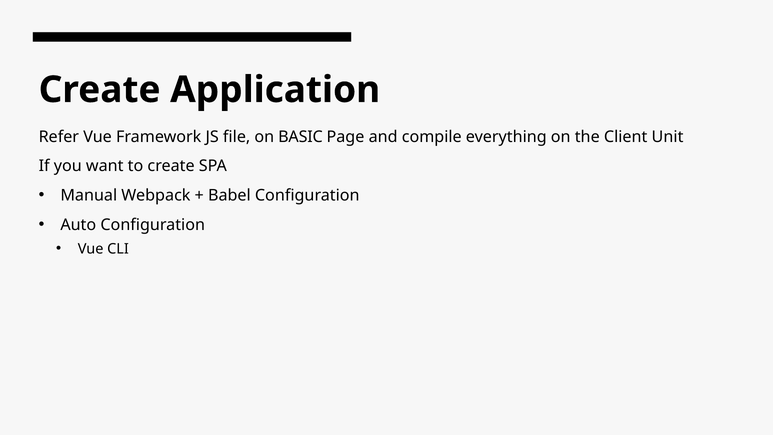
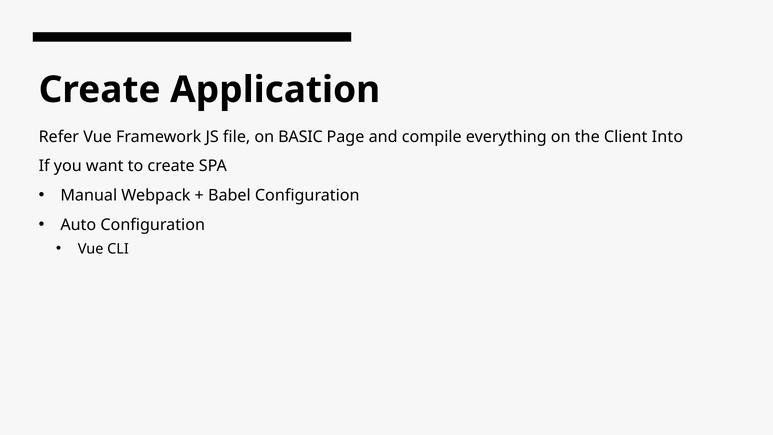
Unit: Unit -> Into (667, 137)
